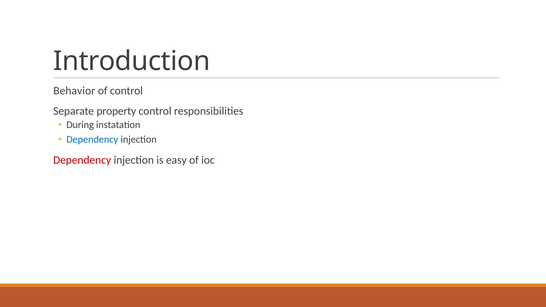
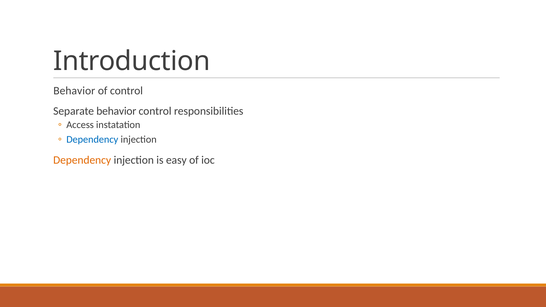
Separate property: property -> behavior (116, 111)
During: During -> Access (80, 125)
Dependency colour: red -> orange (82, 160)
